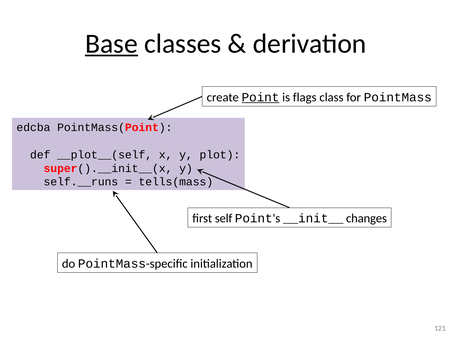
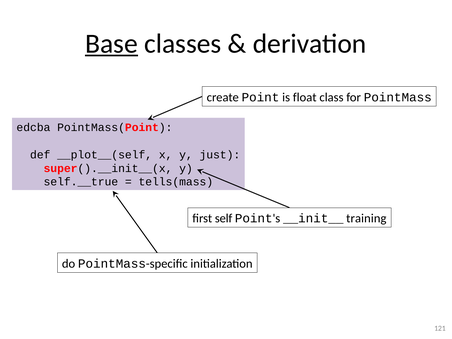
Point underline: present -> none (260, 97)
flags: flags -> float (305, 97)
plot: plot -> just (220, 155)
self.__runs: self.__runs -> self.__true (81, 182)
changes: changes -> training (366, 218)
